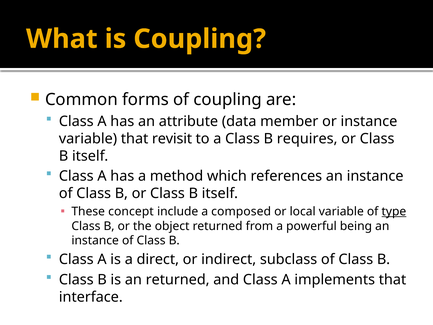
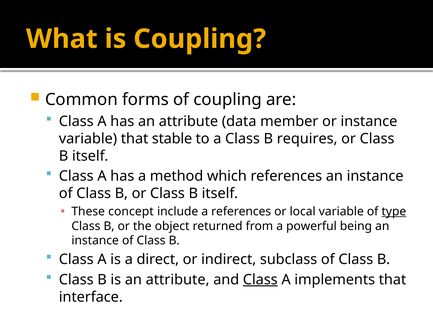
revisit: revisit -> stable (172, 138)
a composed: composed -> references (241, 211)
is an returned: returned -> attribute (178, 279)
Class underline: none -> present (260, 279)
